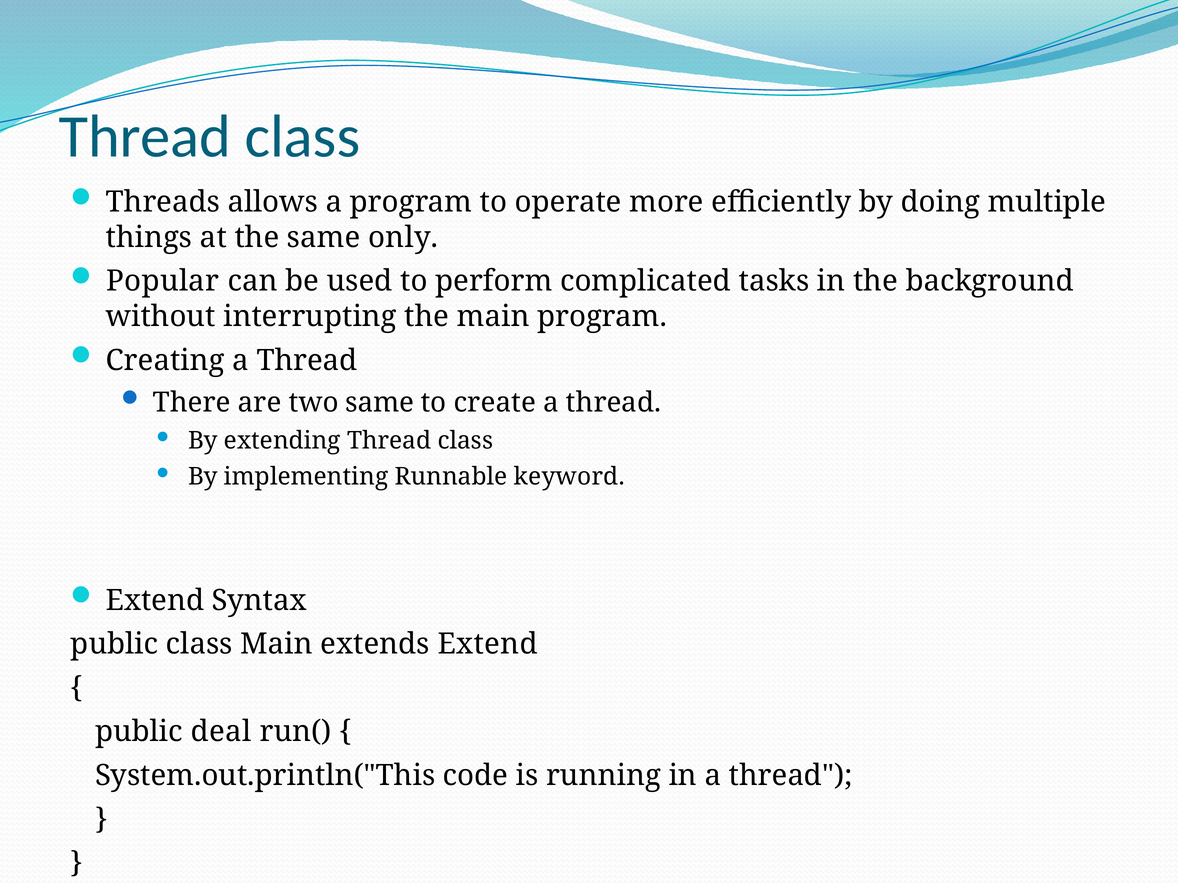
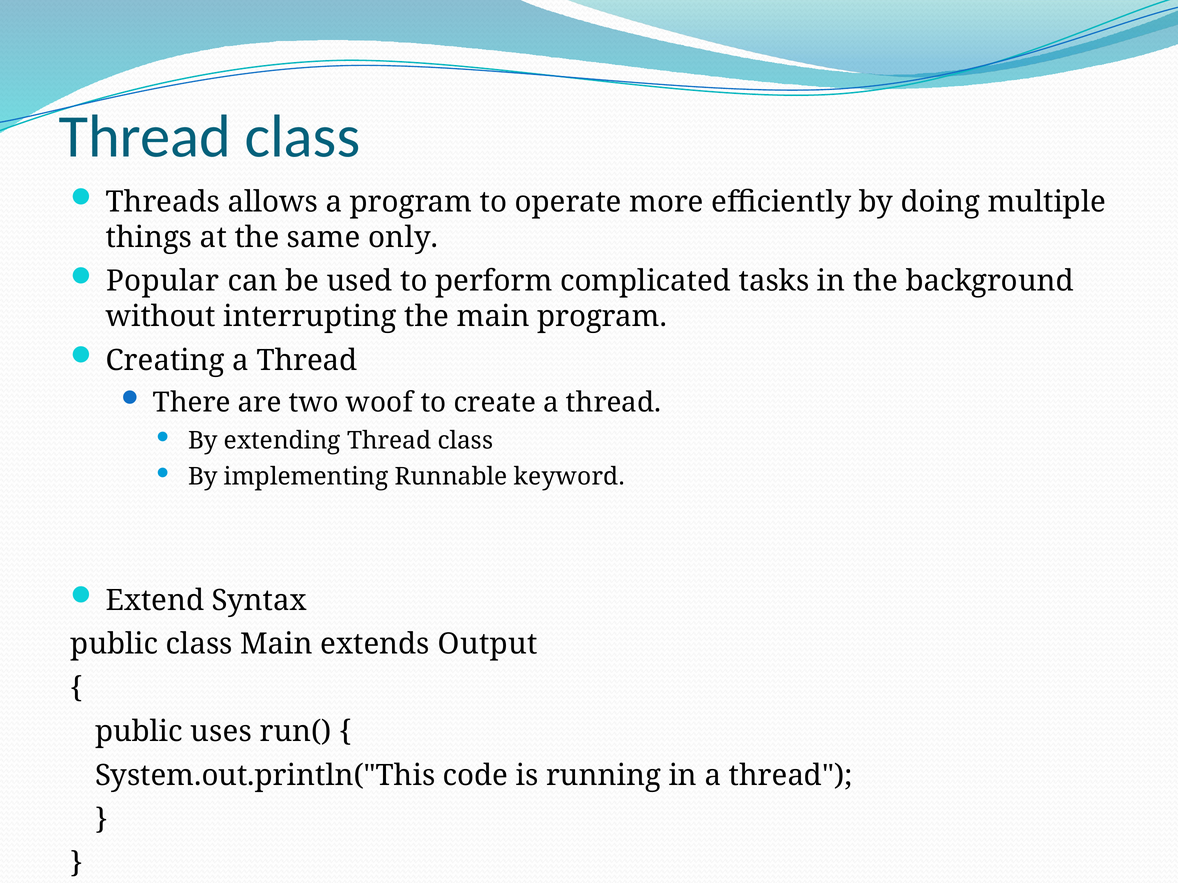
two same: same -> woof (379, 403)
extends Extend: Extend -> Output (488, 645)
deal: deal -> uses (221, 732)
